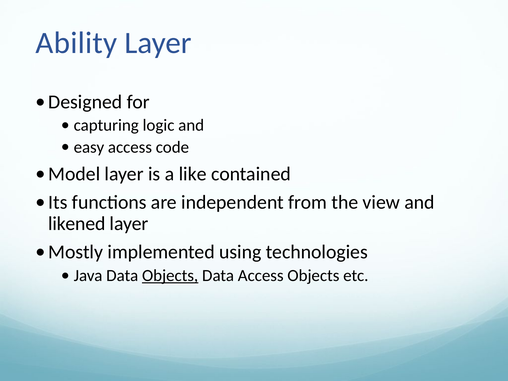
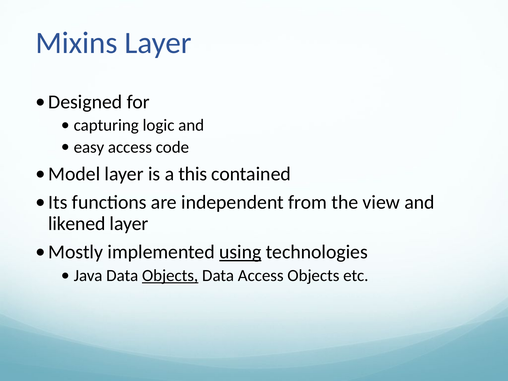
Ability: Ability -> Mixins (77, 43)
like: like -> this (193, 174)
using underline: none -> present (240, 252)
